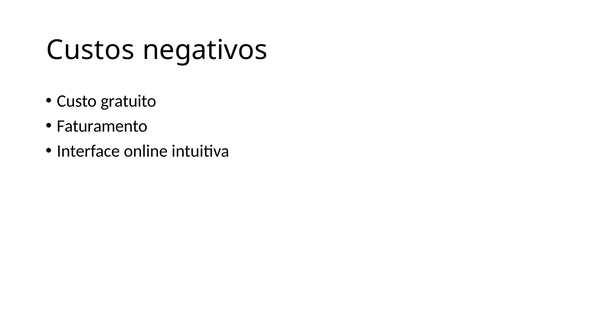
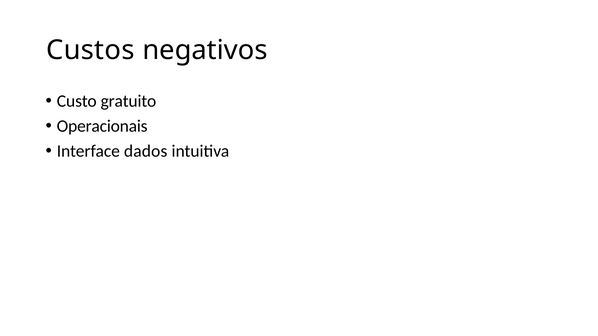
Faturamento: Faturamento -> Operacionais (102, 126)
online: online -> dados (146, 151)
